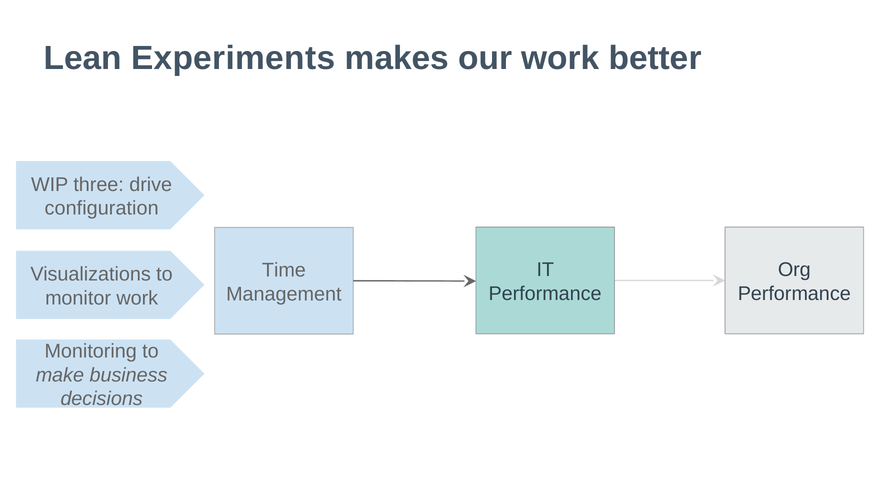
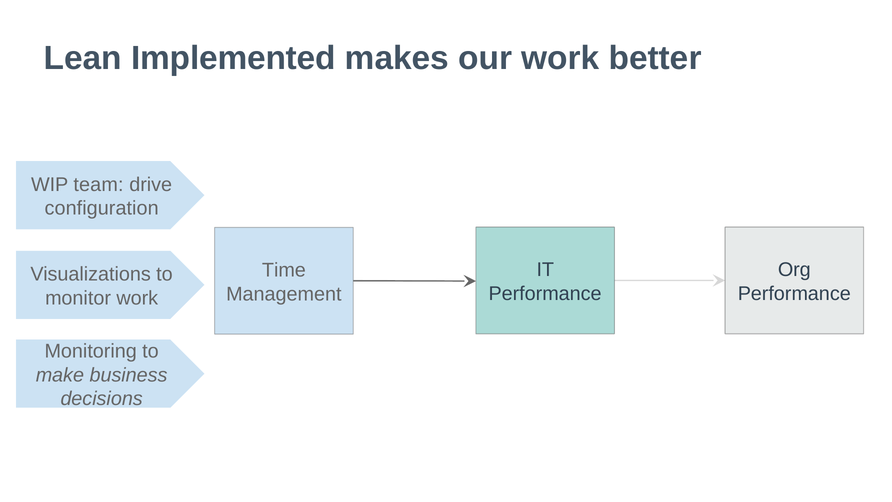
Experiments: Experiments -> Implemented (233, 58)
three: three -> team (98, 185)
